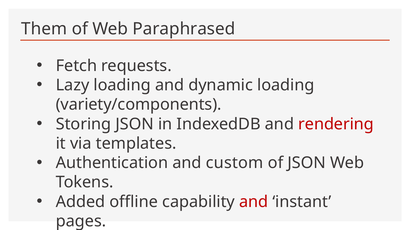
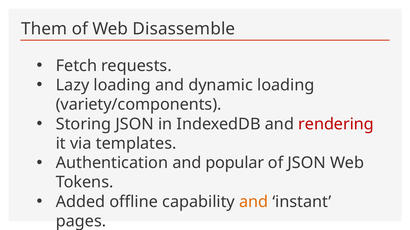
Paraphrased: Paraphrased -> Disassemble (184, 29)
custom: custom -> popular (235, 163)
and colour: red -> orange (254, 202)
